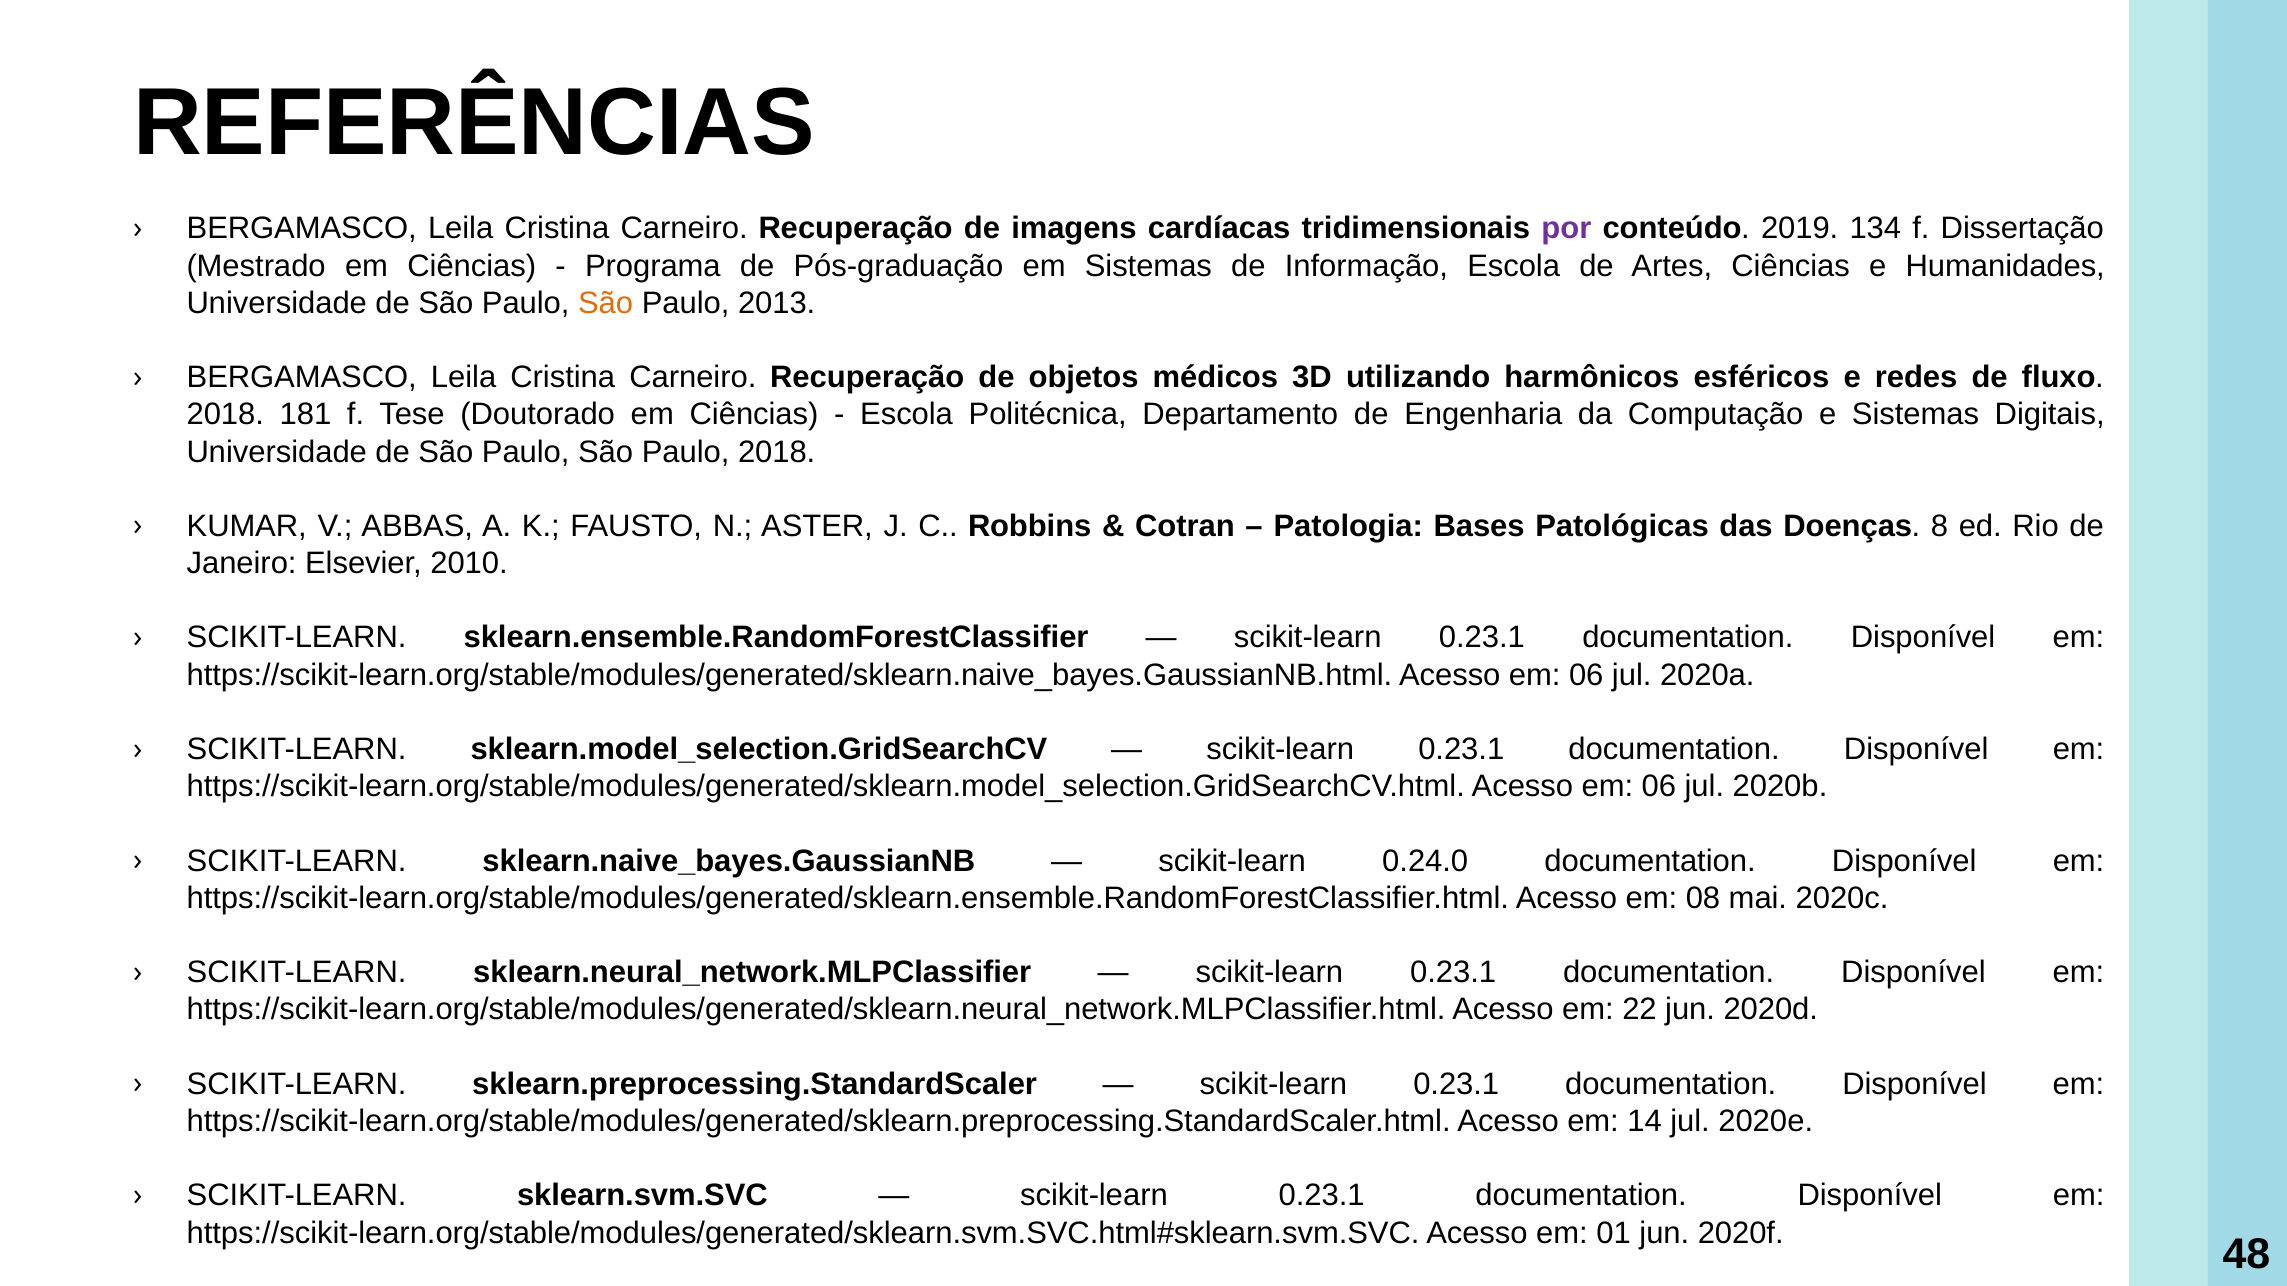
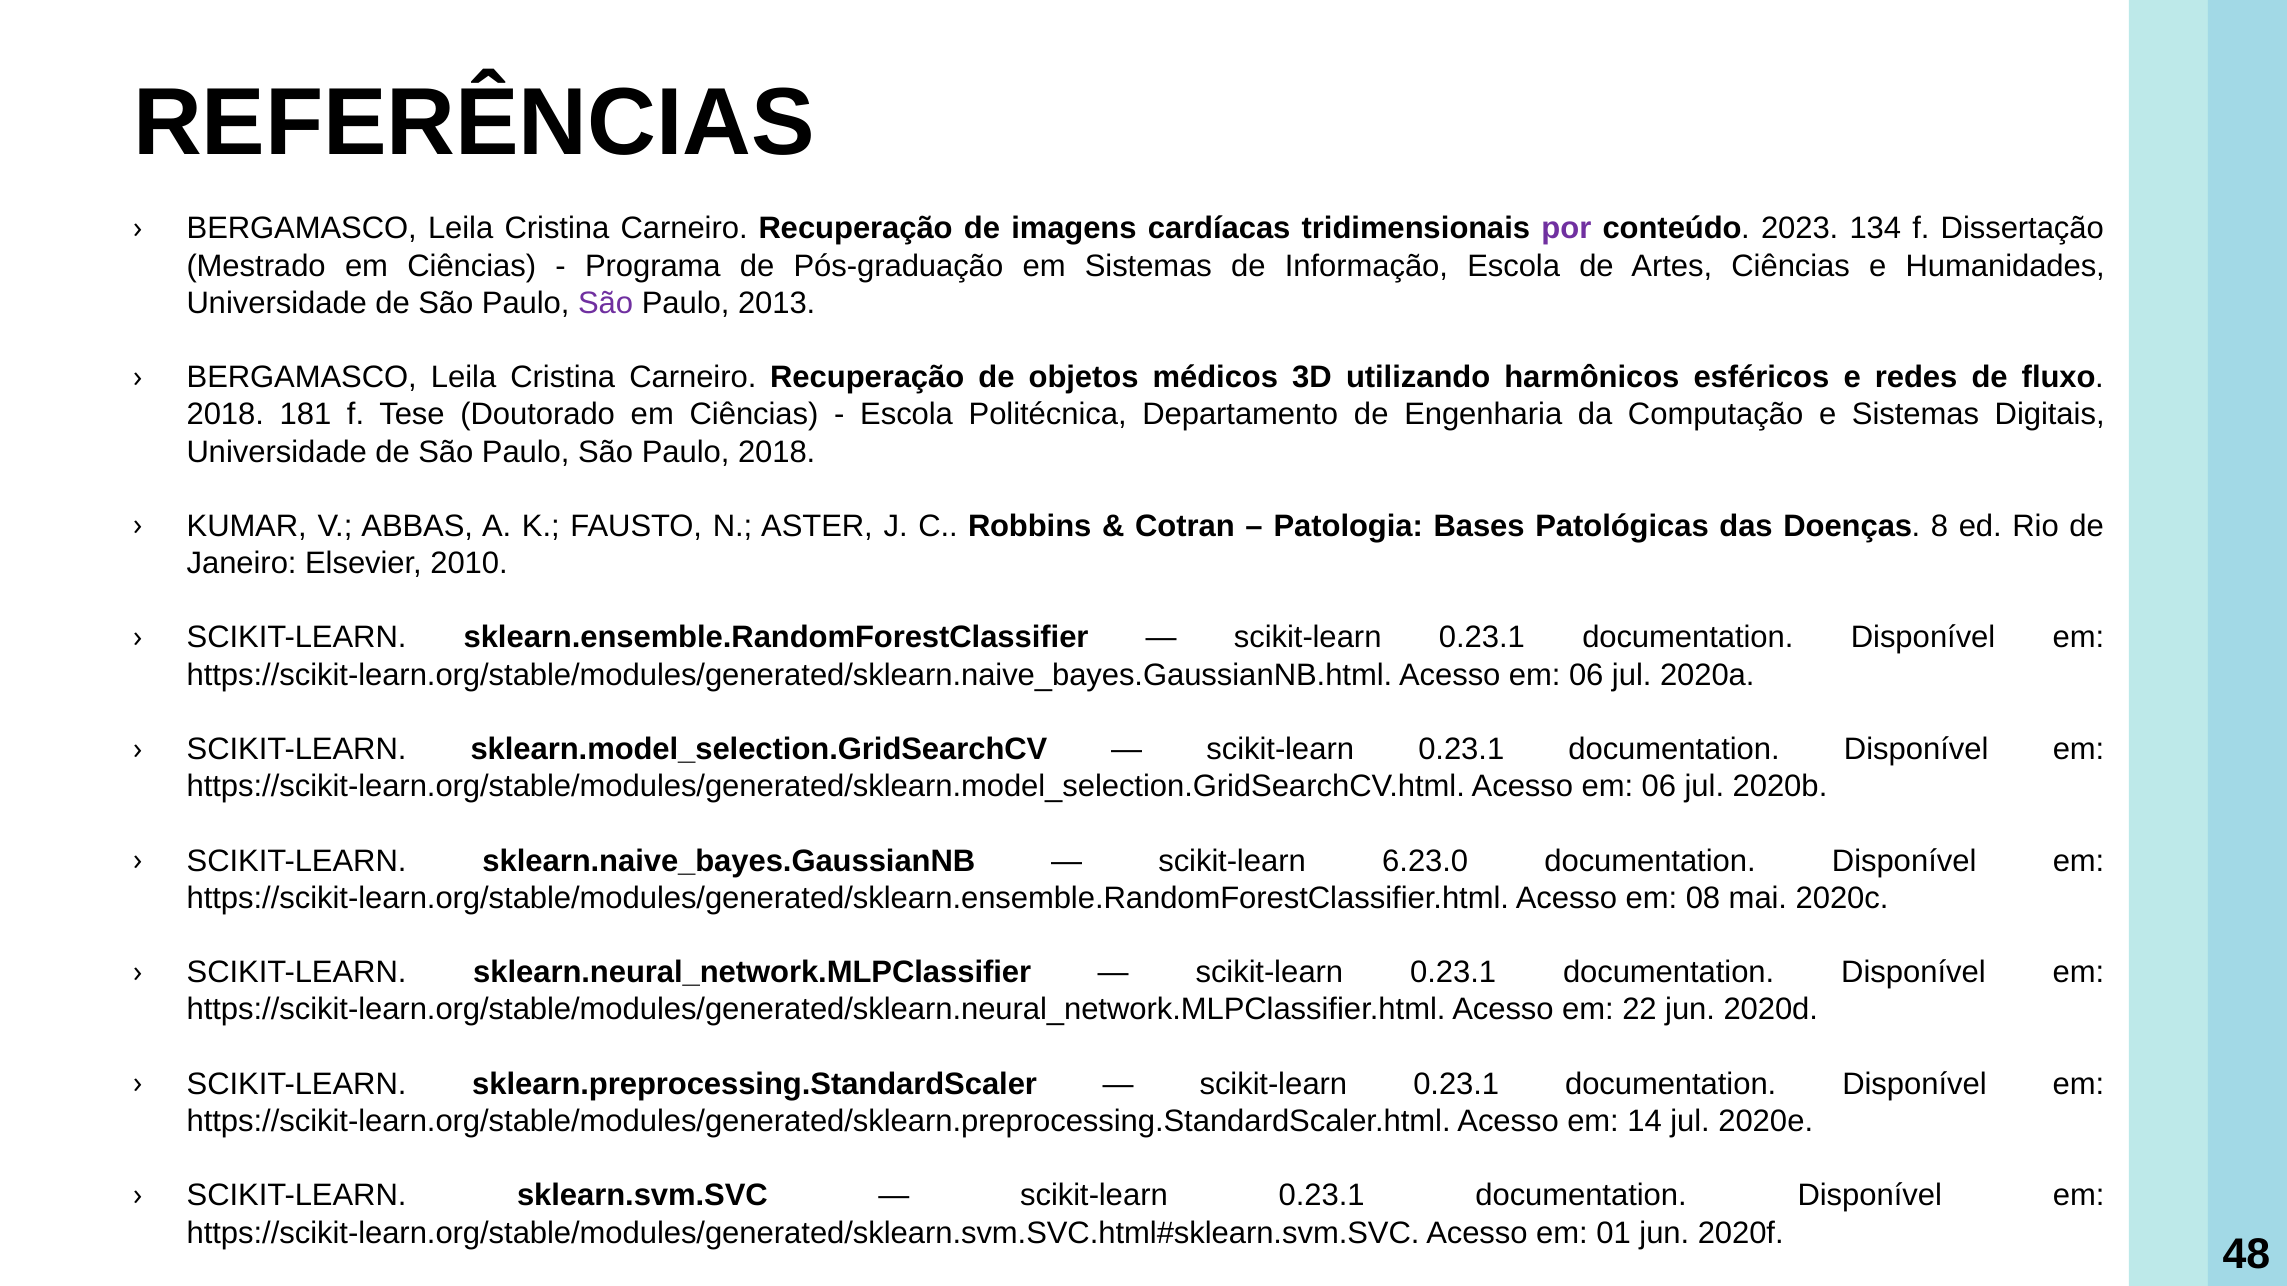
2019: 2019 -> 2023 (1800, 229)
São colour: orange -> purple (606, 303)
0.24.0: 0.24.0 -> 6.23.0 (1425, 861)
